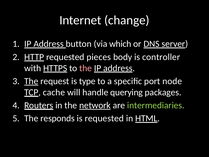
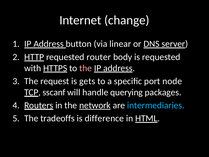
which: which -> linear (120, 44)
pieces: pieces -> router (99, 57)
is controller: controller -> requested (161, 57)
The underline: present -> none (31, 81)
type: type -> gets (87, 81)
cache: cache -> sscanf (54, 92)
intermediaries colour: light green -> light blue (156, 105)
responds: responds -> tradeoffs (58, 118)
is requested: requested -> difference (104, 118)
